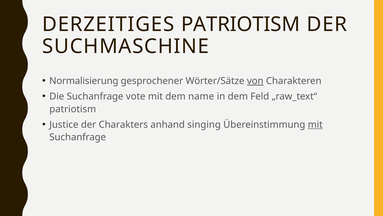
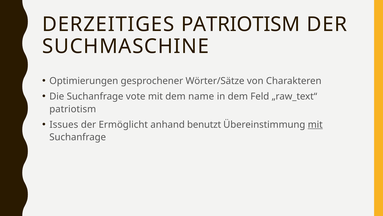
Normalisierung: Normalisierung -> Optimierungen (84, 81)
von underline: present -> none (255, 81)
Justice: Justice -> Issues (64, 124)
Charakters: Charakters -> Ermöglicht (123, 124)
singing: singing -> benutzt (204, 124)
